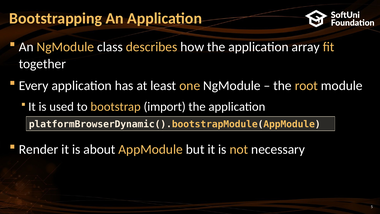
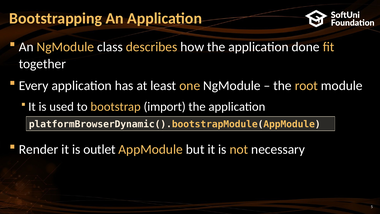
array: array -> done (306, 47)
about: about -> outlet (99, 149)
